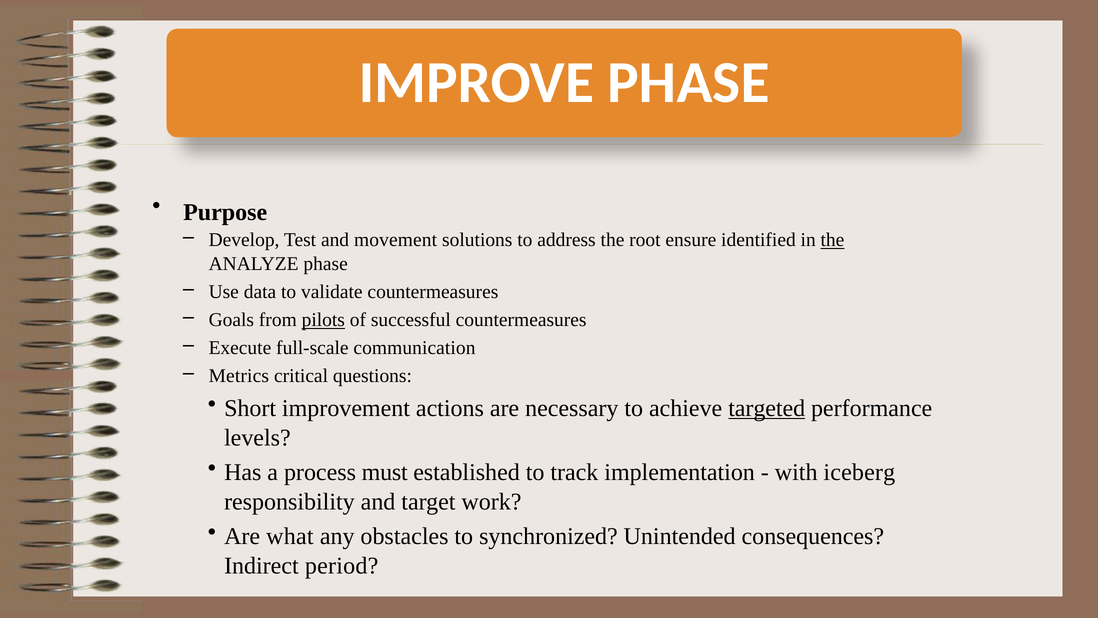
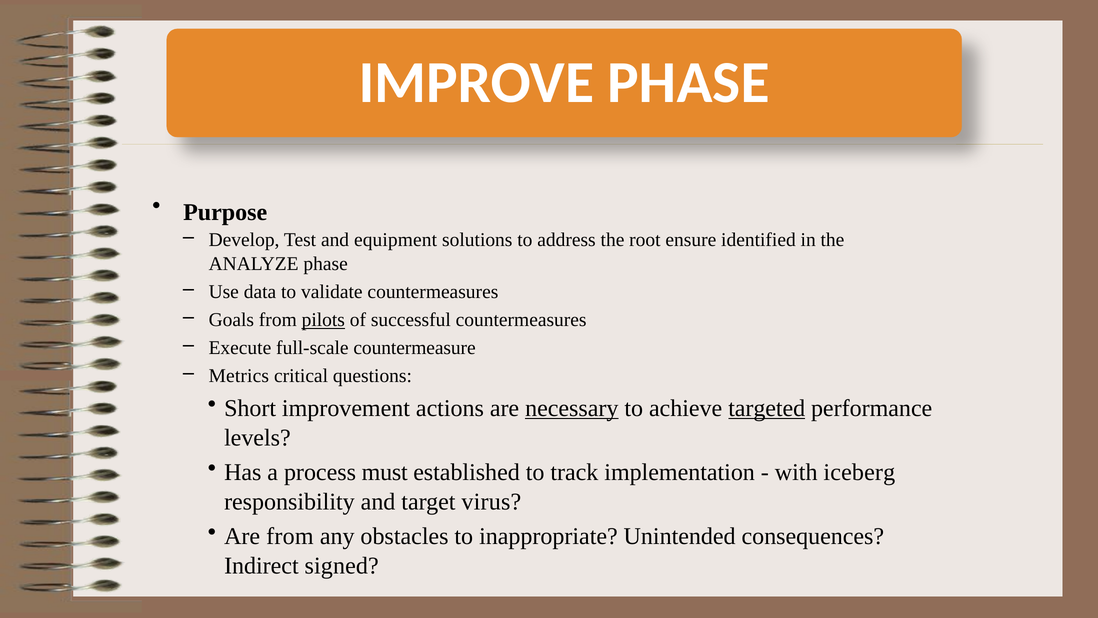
movement: movement -> equipment (396, 240)
the underline: present -> none (832, 240)
communication: communication -> countermeasure (415, 348)
necessary underline: none -> present (572, 408)
work: work -> virus (491, 502)
Are what: what -> from (290, 536)
synchronized: synchronized -> inappropriate (548, 536)
period: period -> signed (342, 566)
